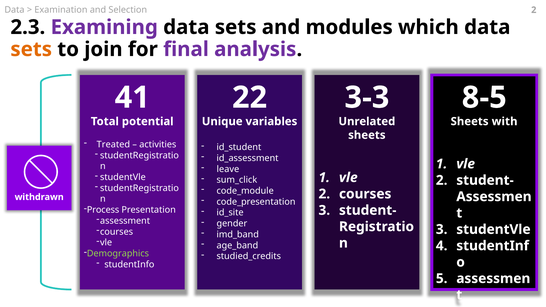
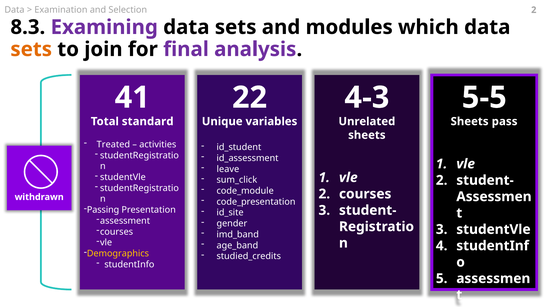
2.3: 2.3 -> 8.3 (28, 27)
3-3: 3-3 -> 4-3 (367, 98)
8-5: 8-5 -> 5-5 (484, 98)
potential: potential -> standard (148, 121)
with: with -> pass (505, 121)
Process: Process -> Passing (103, 210)
Demographics colour: light green -> yellow (118, 254)
